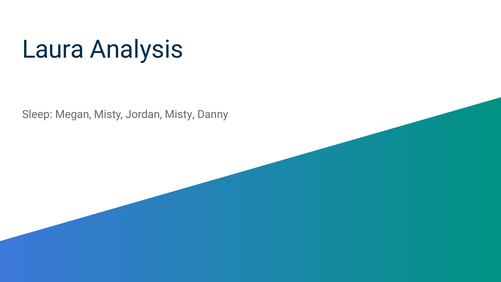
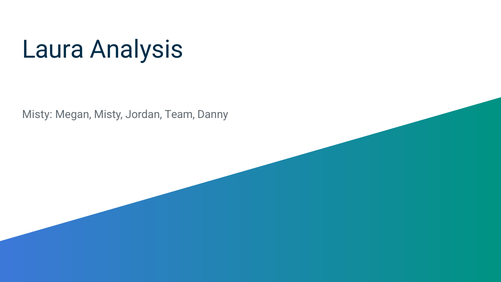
Sleep: Sleep -> Misty (37, 115)
Jordan Misty: Misty -> Team (180, 115)
